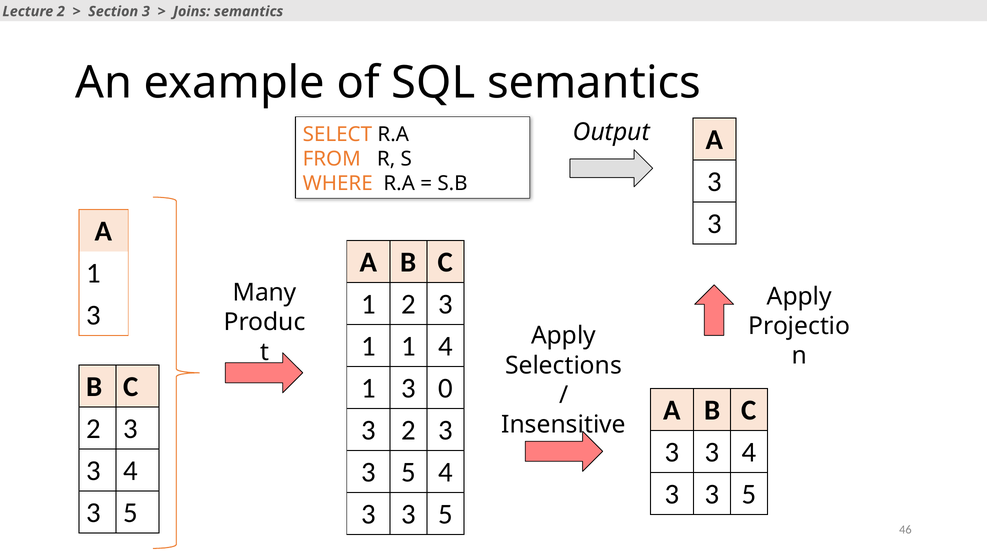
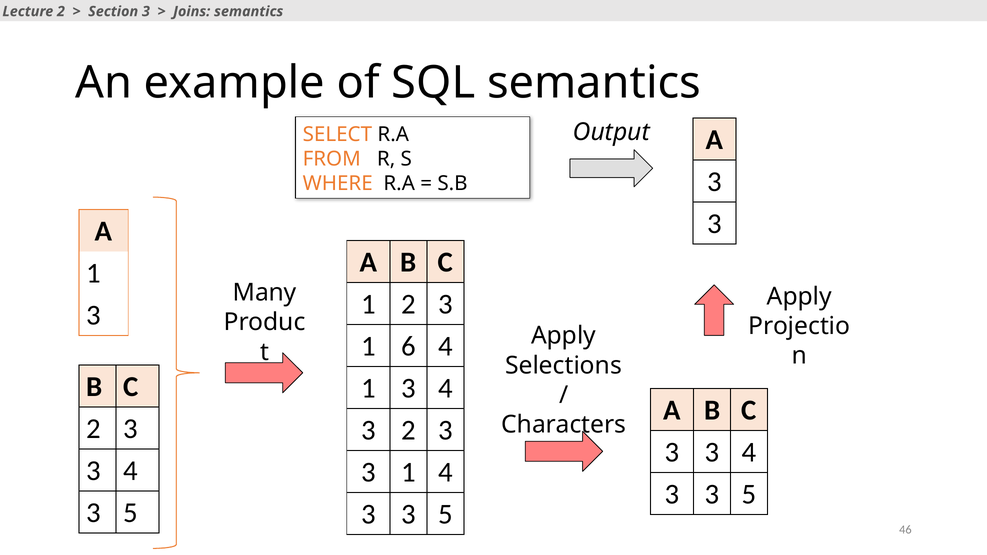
1 1: 1 -> 6 (408, 346)
1 3 0: 0 -> 4 (445, 388)
Insensitive: Insensitive -> Characters (564, 425)
5: 5 -> 1 (408, 472)
